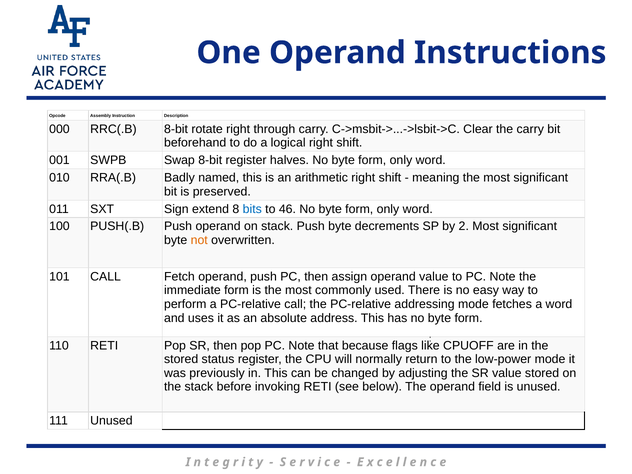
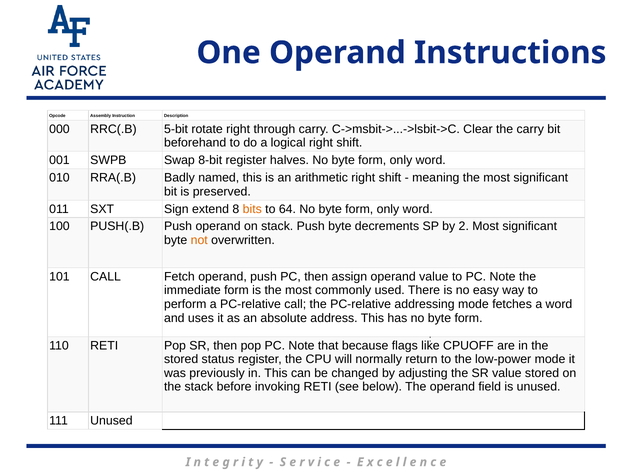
RRC(.B 8-bit: 8-bit -> 5-bit (176, 129)
bits colour: blue -> orange (252, 209)
46: 46 -> 64 (287, 209)
